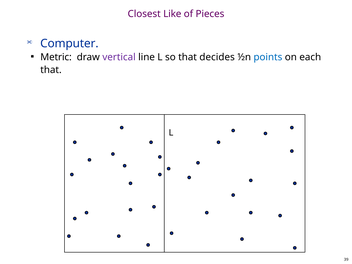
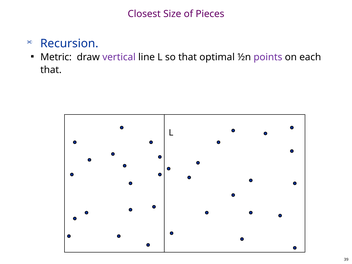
Like: Like -> Size (172, 14)
Computer: Computer -> Recursion (69, 43)
decides: decides -> optimal (217, 57)
points colour: blue -> purple (268, 57)
